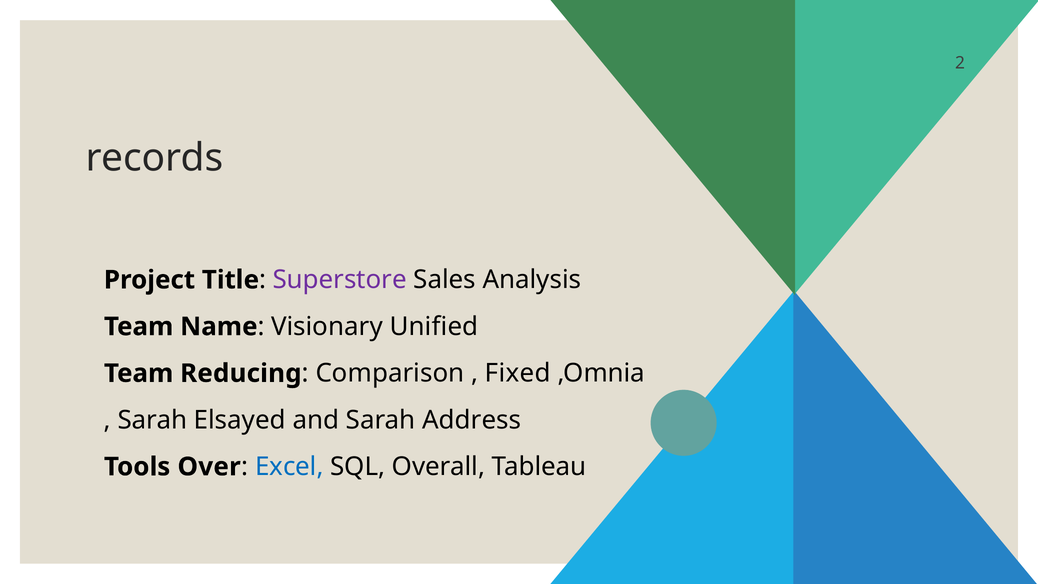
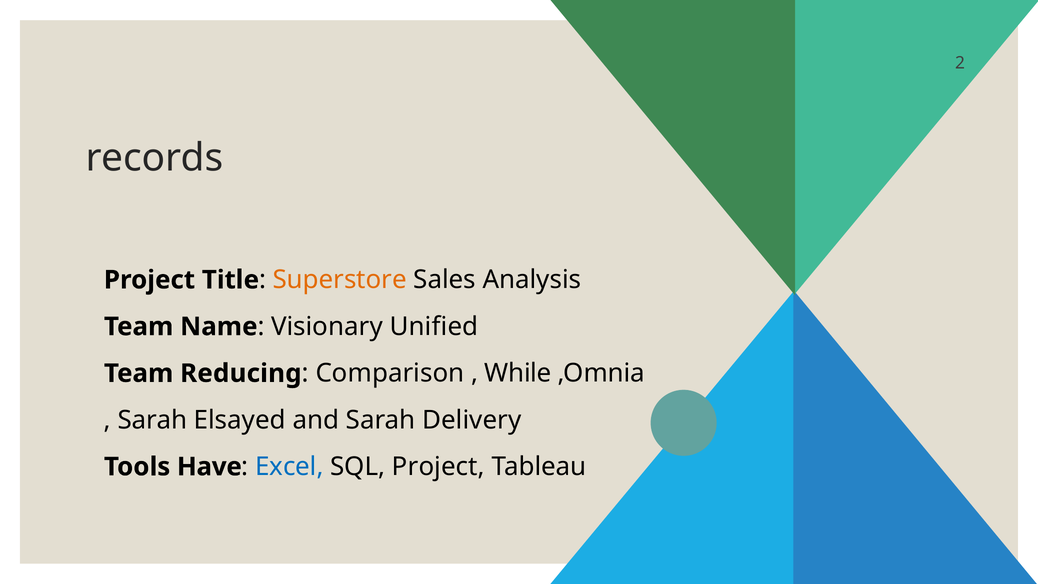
Superstore colour: purple -> orange (340, 280)
Fixed: Fixed -> While (518, 373)
Address: Address -> Delivery (472, 420)
Over: Over -> Have (209, 467)
SQL Overall: Overall -> Project (438, 467)
